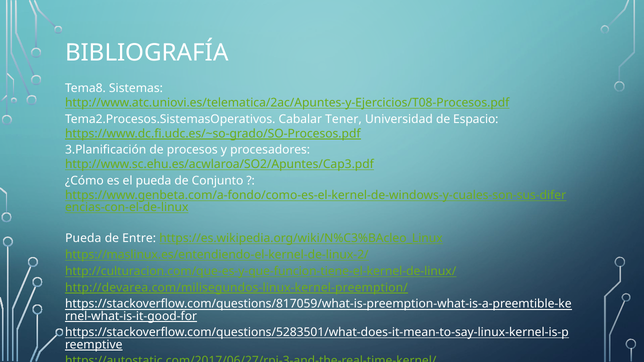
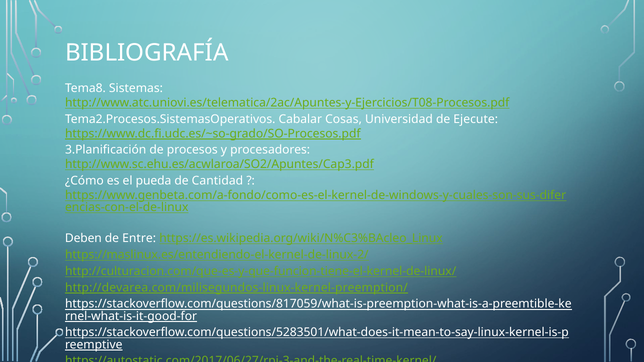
Tener: Tener -> Cosas (344, 119)
Espacio: Espacio -> Ejecute (476, 119)
Conjunto: Conjunto -> Cantidad (217, 181)
Pueda: Pueda -> Deben (83, 238)
